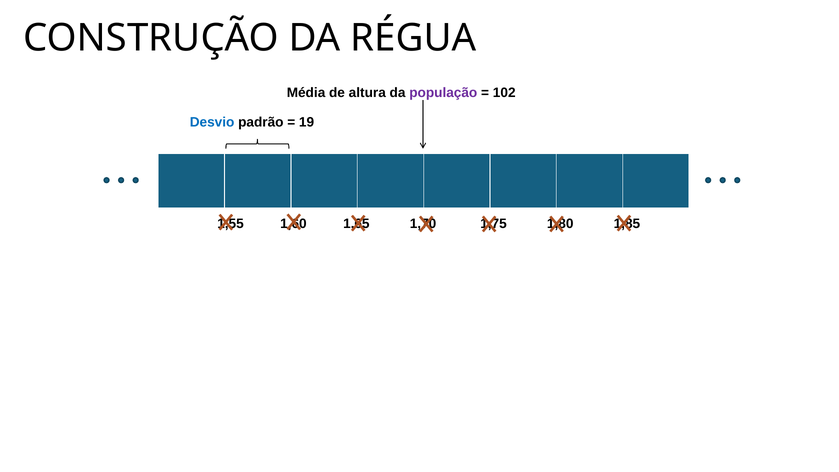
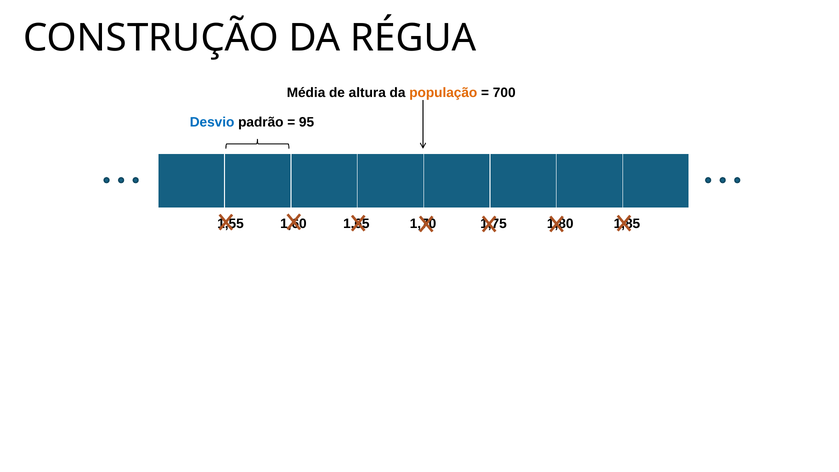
população colour: purple -> orange (443, 93)
102: 102 -> 700 (504, 93)
19: 19 -> 95 (307, 122)
